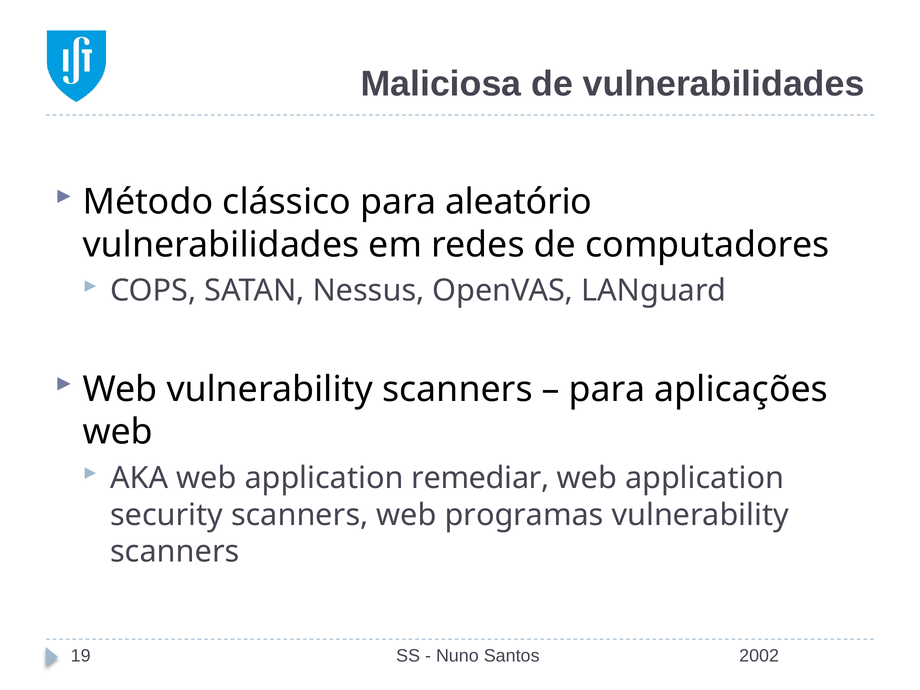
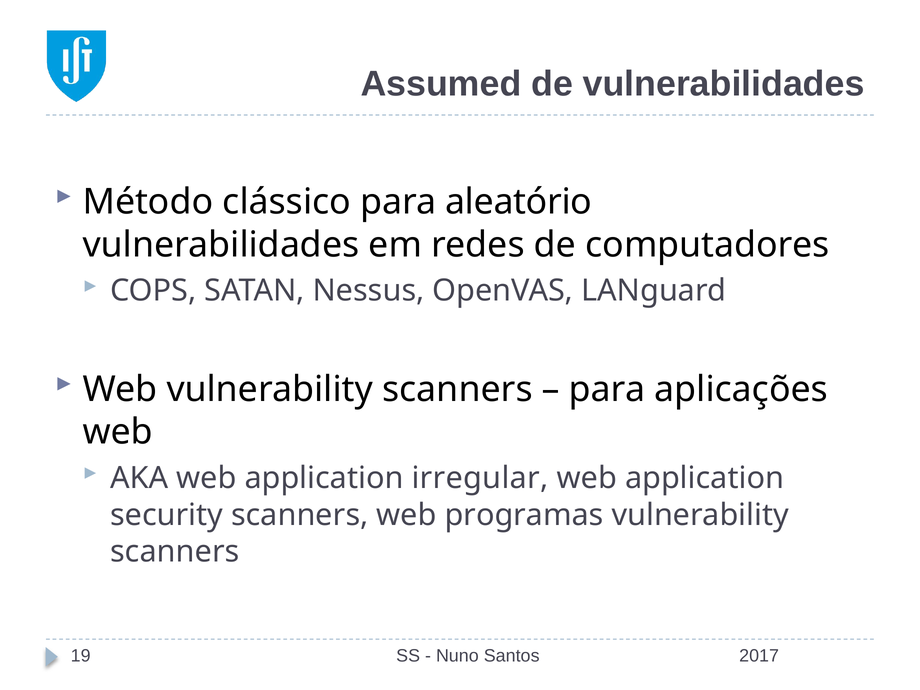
Maliciosa: Maliciosa -> Assumed (441, 84)
remediar: remediar -> irregular (480, 478)
2002: 2002 -> 2017 (759, 656)
